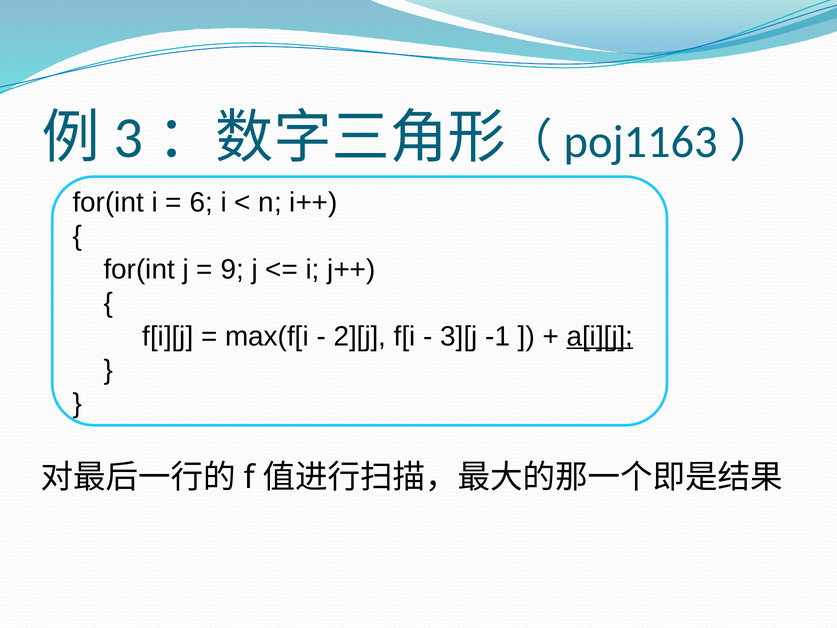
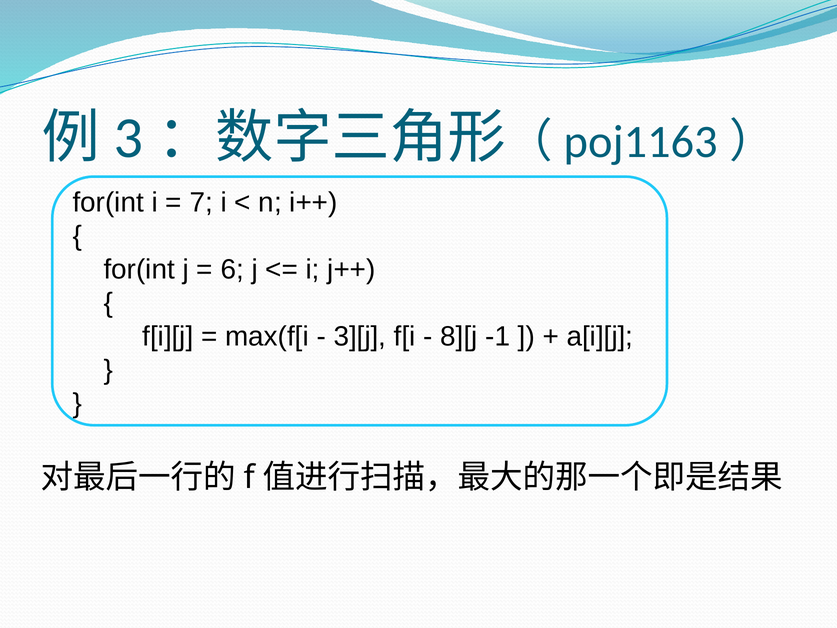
6: 6 -> 7 (201, 202)
9: 9 -> 6 (232, 269)
2][j: 2][j -> 3][j (360, 336)
3][j: 3][j -> 8][j (459, 336)
a[i][j underline: present -> none (600, 336)
